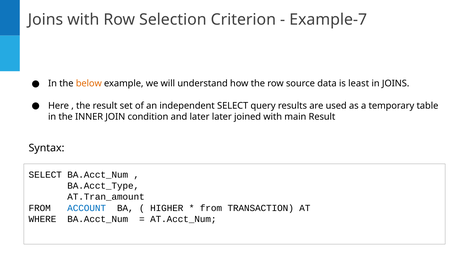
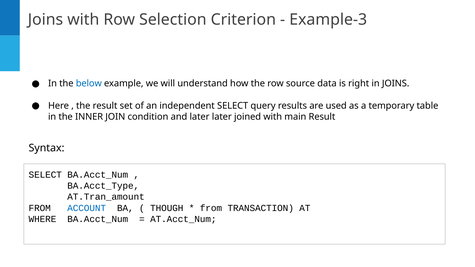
Example-7: Example-7 -> Example-3 (328, 19)
below colour: orange -> blue (89, 84)
least: least -> right (359, 84)
HIGHER: HIGHER -> THOUGH (167, 208)
